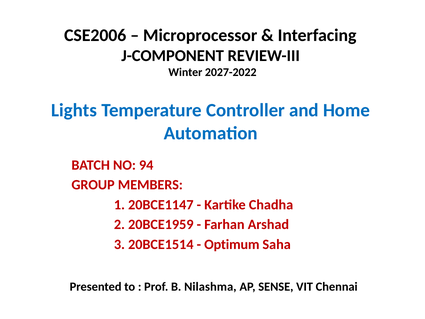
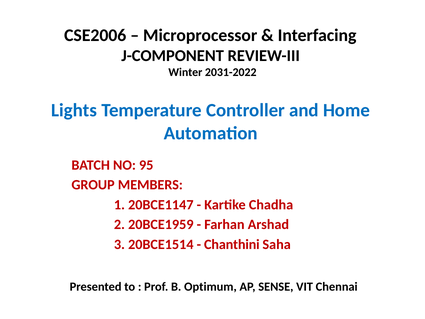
2027-2022: 2027-2022 -> 2031-2022 (231, 72)
94: 94 -> 95 (146, 165)
Optimum: Optimum -> Chanthini (232, 244)
Nilashma: Nilashma -> Optimum (210, 287)
